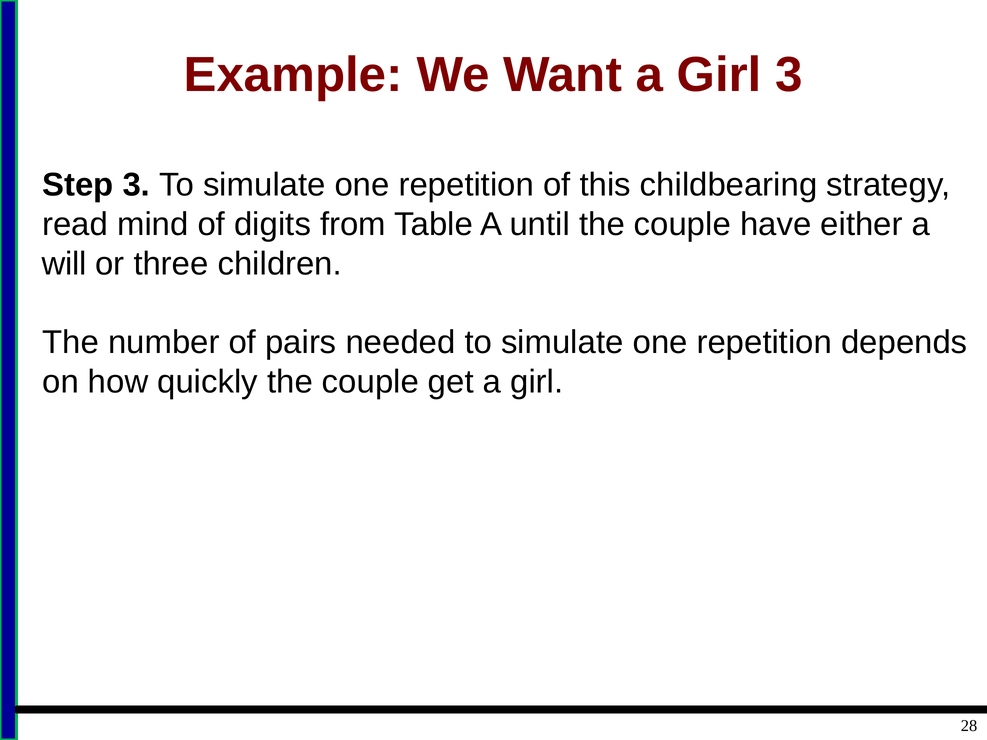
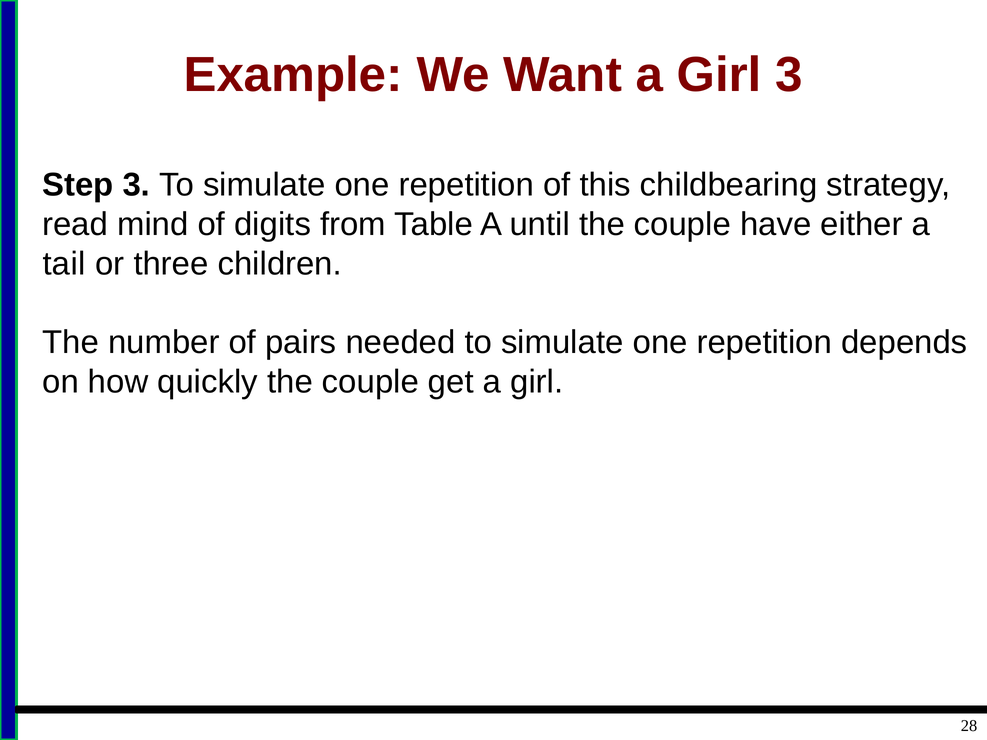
will: will -> tail (64, 264)
